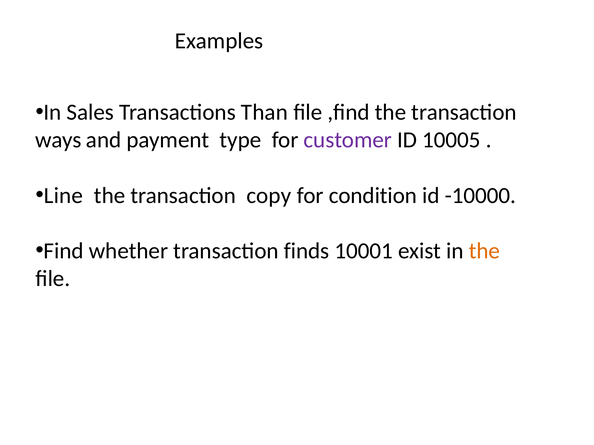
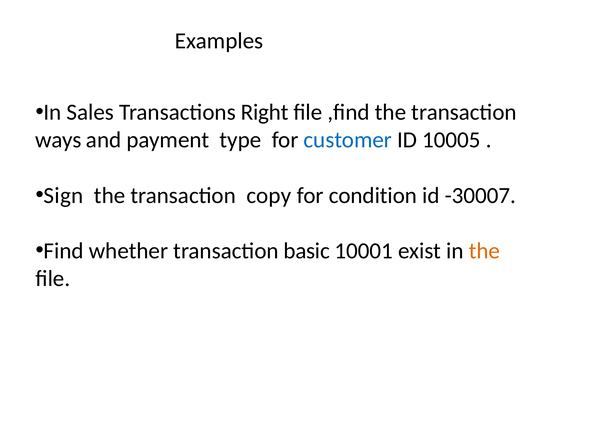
Than: Than -> Right (265, 112)
customer colour: purple -> blue (348, 140)
Line: Line -> Sign (63, 196)
-10000: -10000 -> -30007 (480, 196)
finds: finds -> basic (307, 251)
